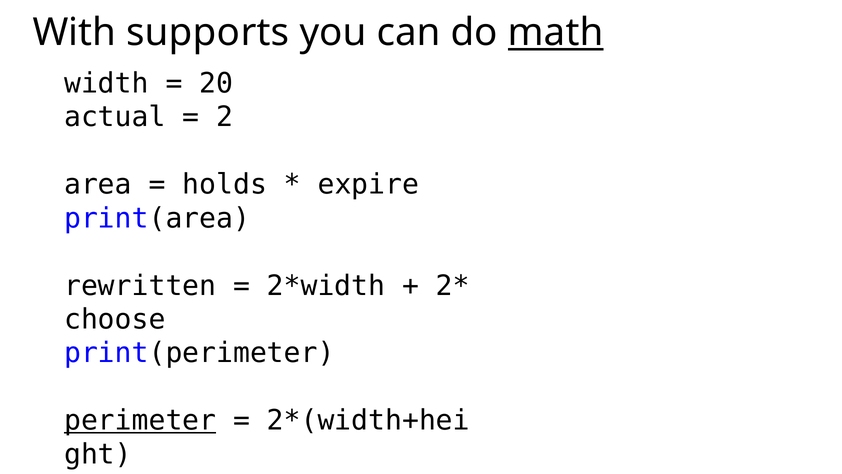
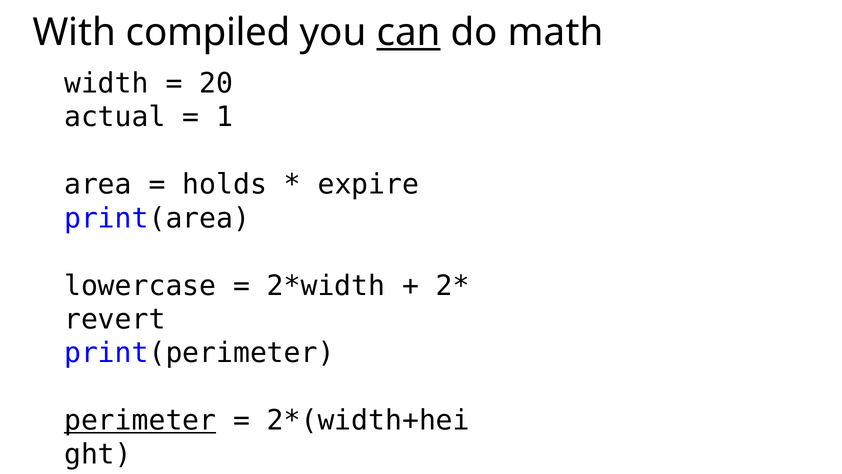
supports: supports -> compiled (208, 33)
can underline: none -> present (409, 33)
math underline: present -> none (556, 33)
2: 2 -> 1 (225, 117)
rewritten: rewritten -> lowercase (140, 286)
choose: choose -> revert (115, 319)
